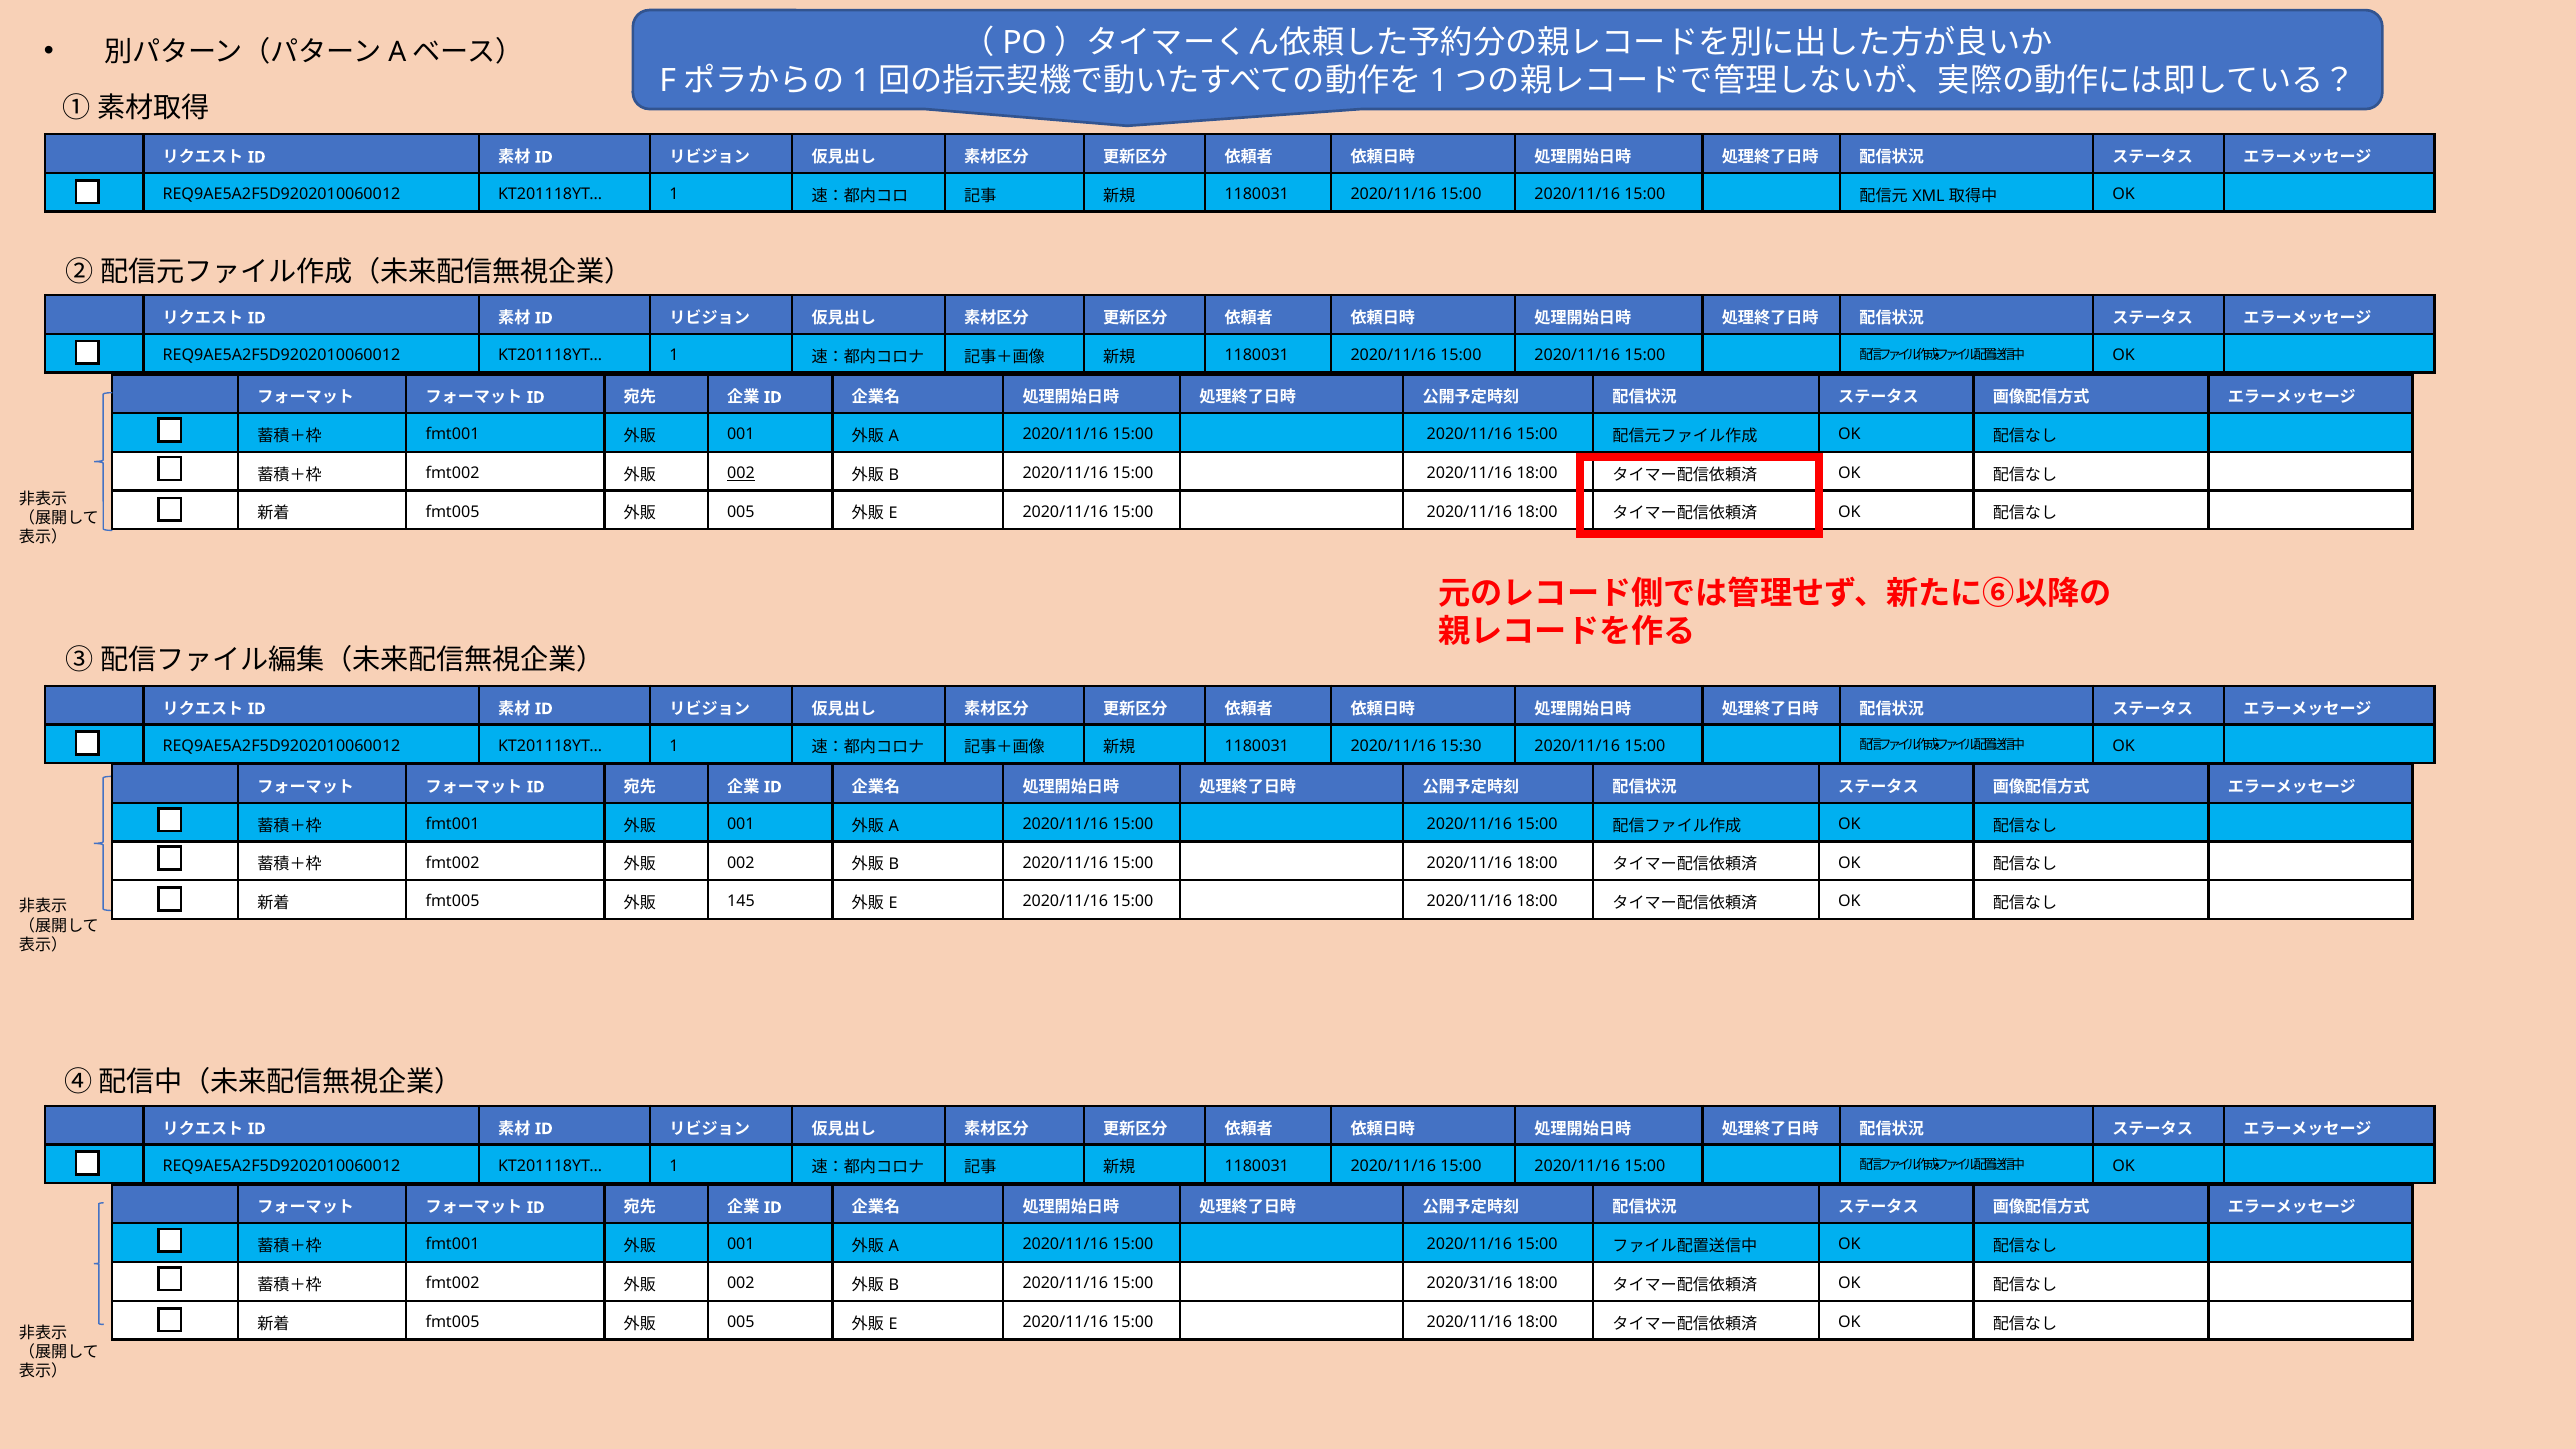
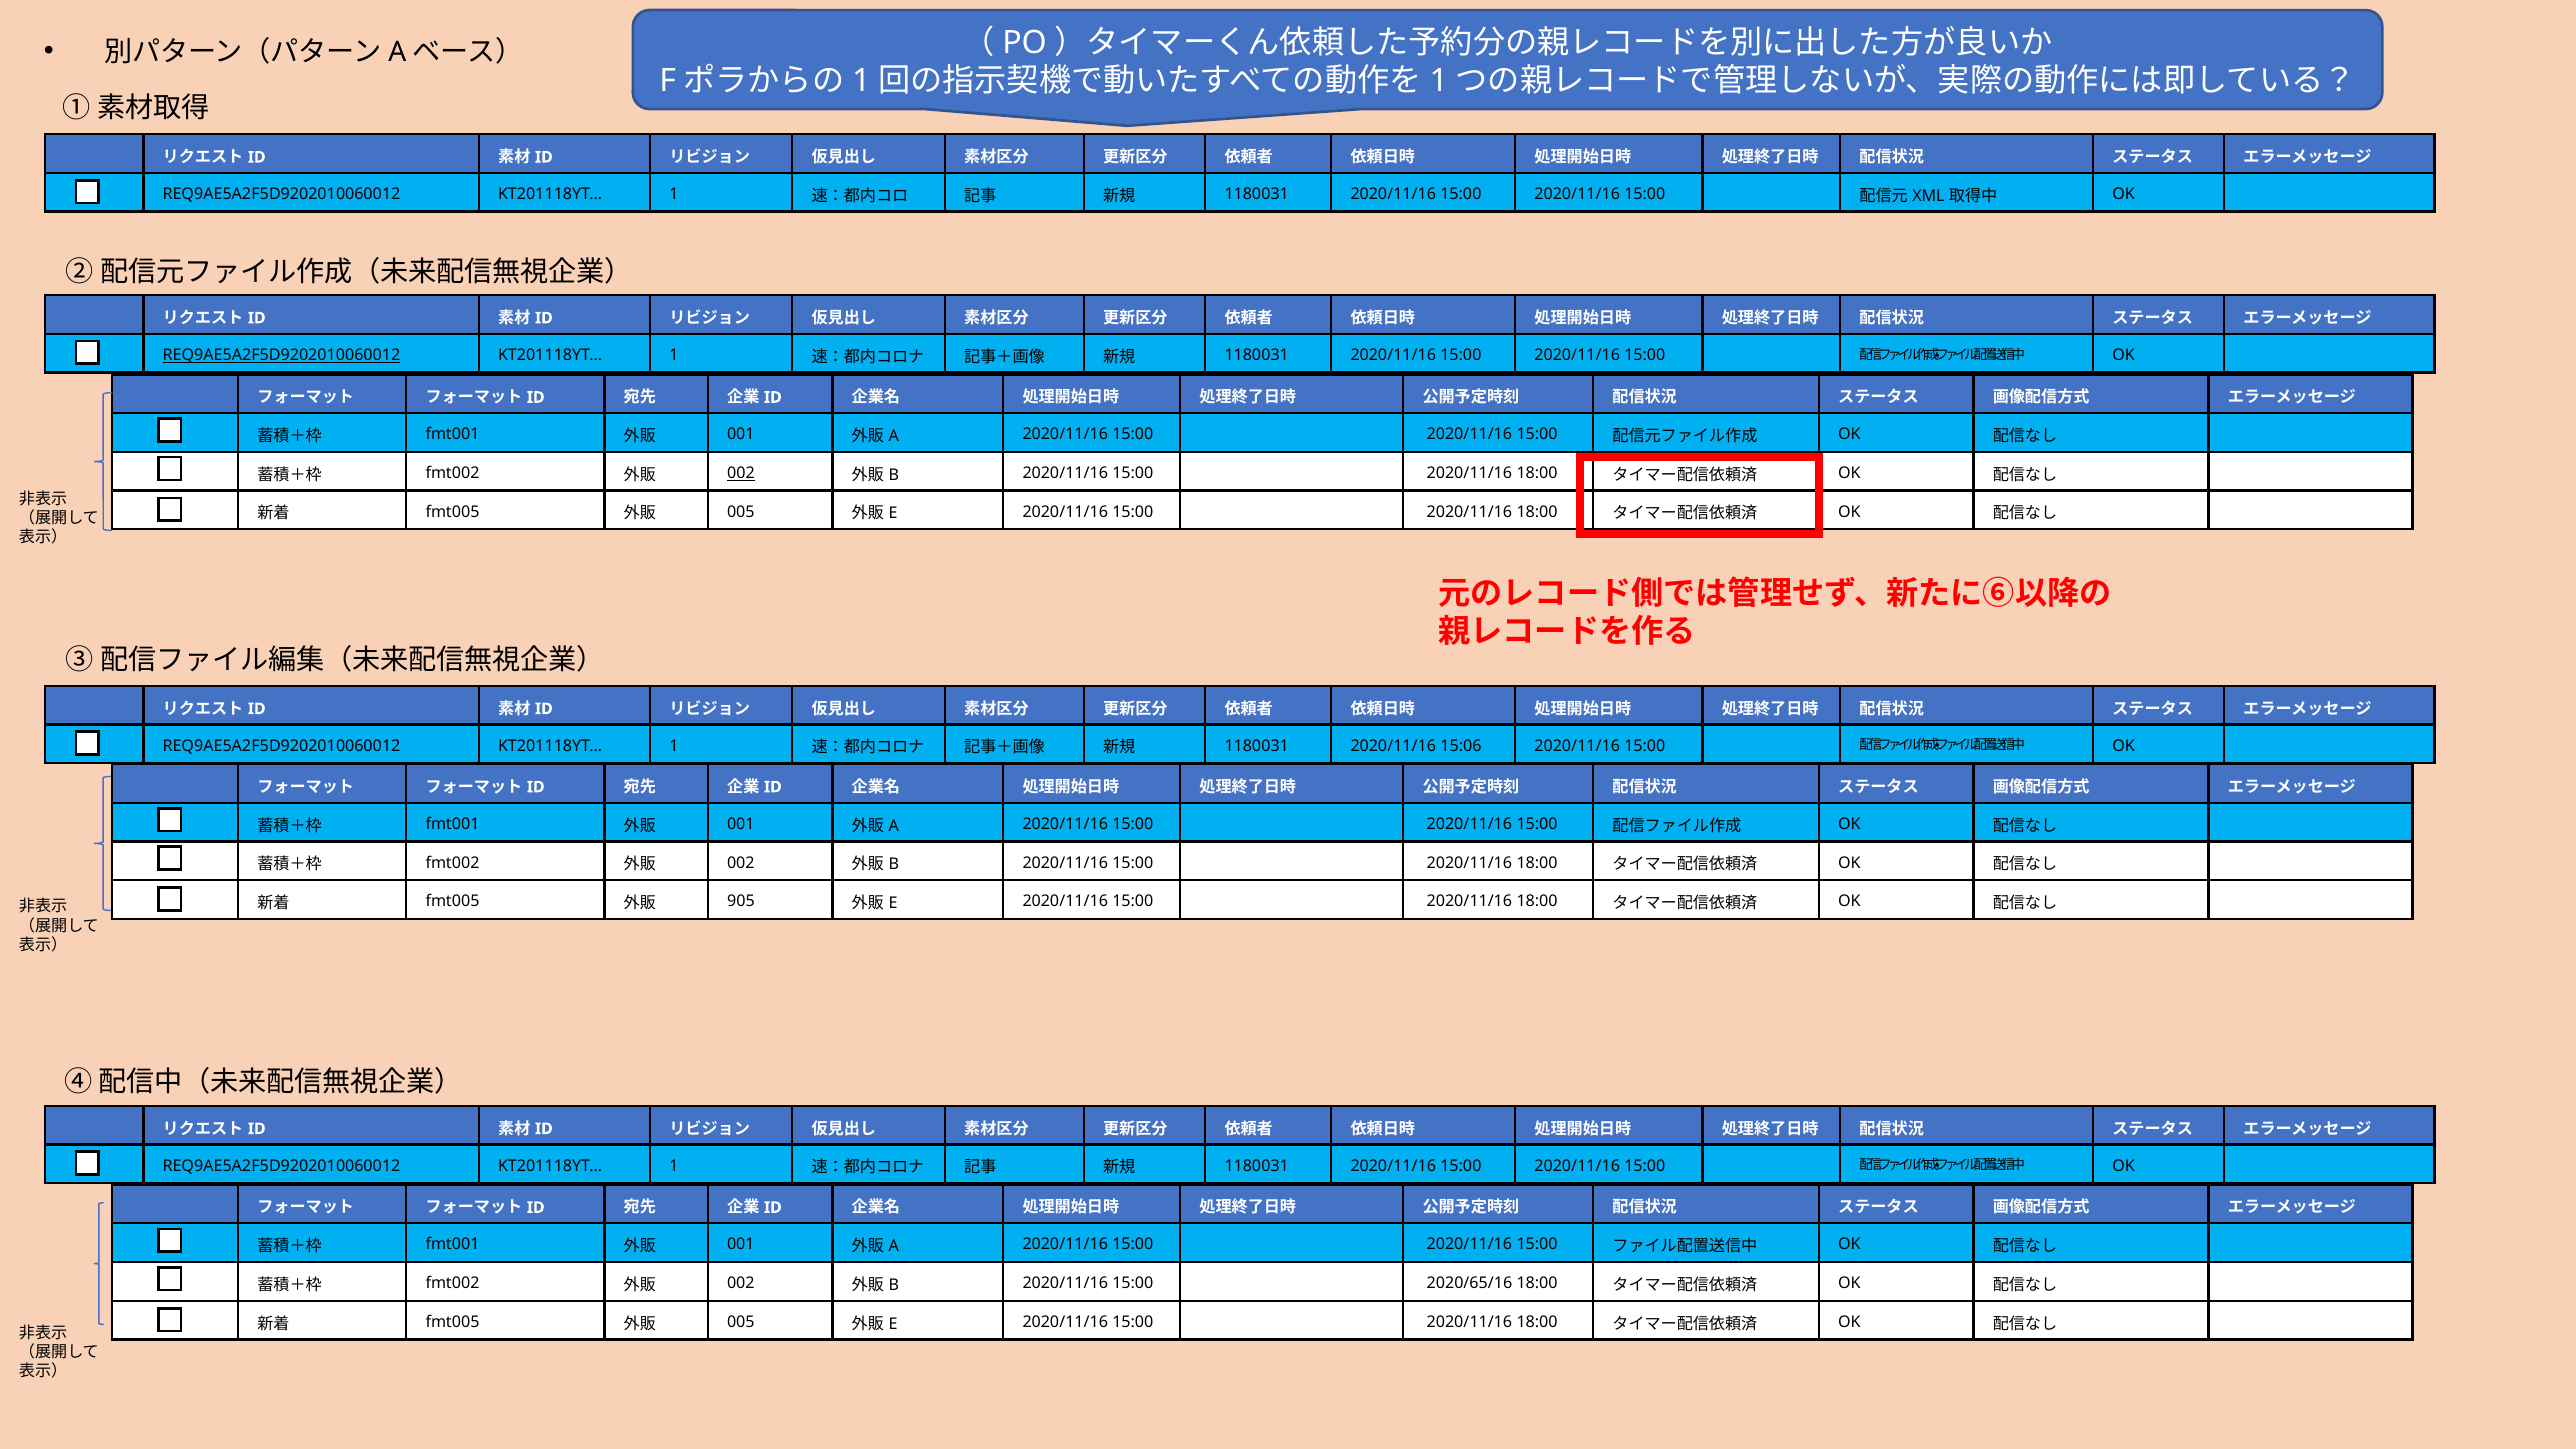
REQ9AE5A2F5D9202010060012 underline: none -> present (281, 355)
15:30: 15:30 -> 15:06 (1461, 746)
145: 145 -> 905 (741, 901)
2020/31/16: 2020/31/16 -> 2020/65/16 (1469, 1283)
